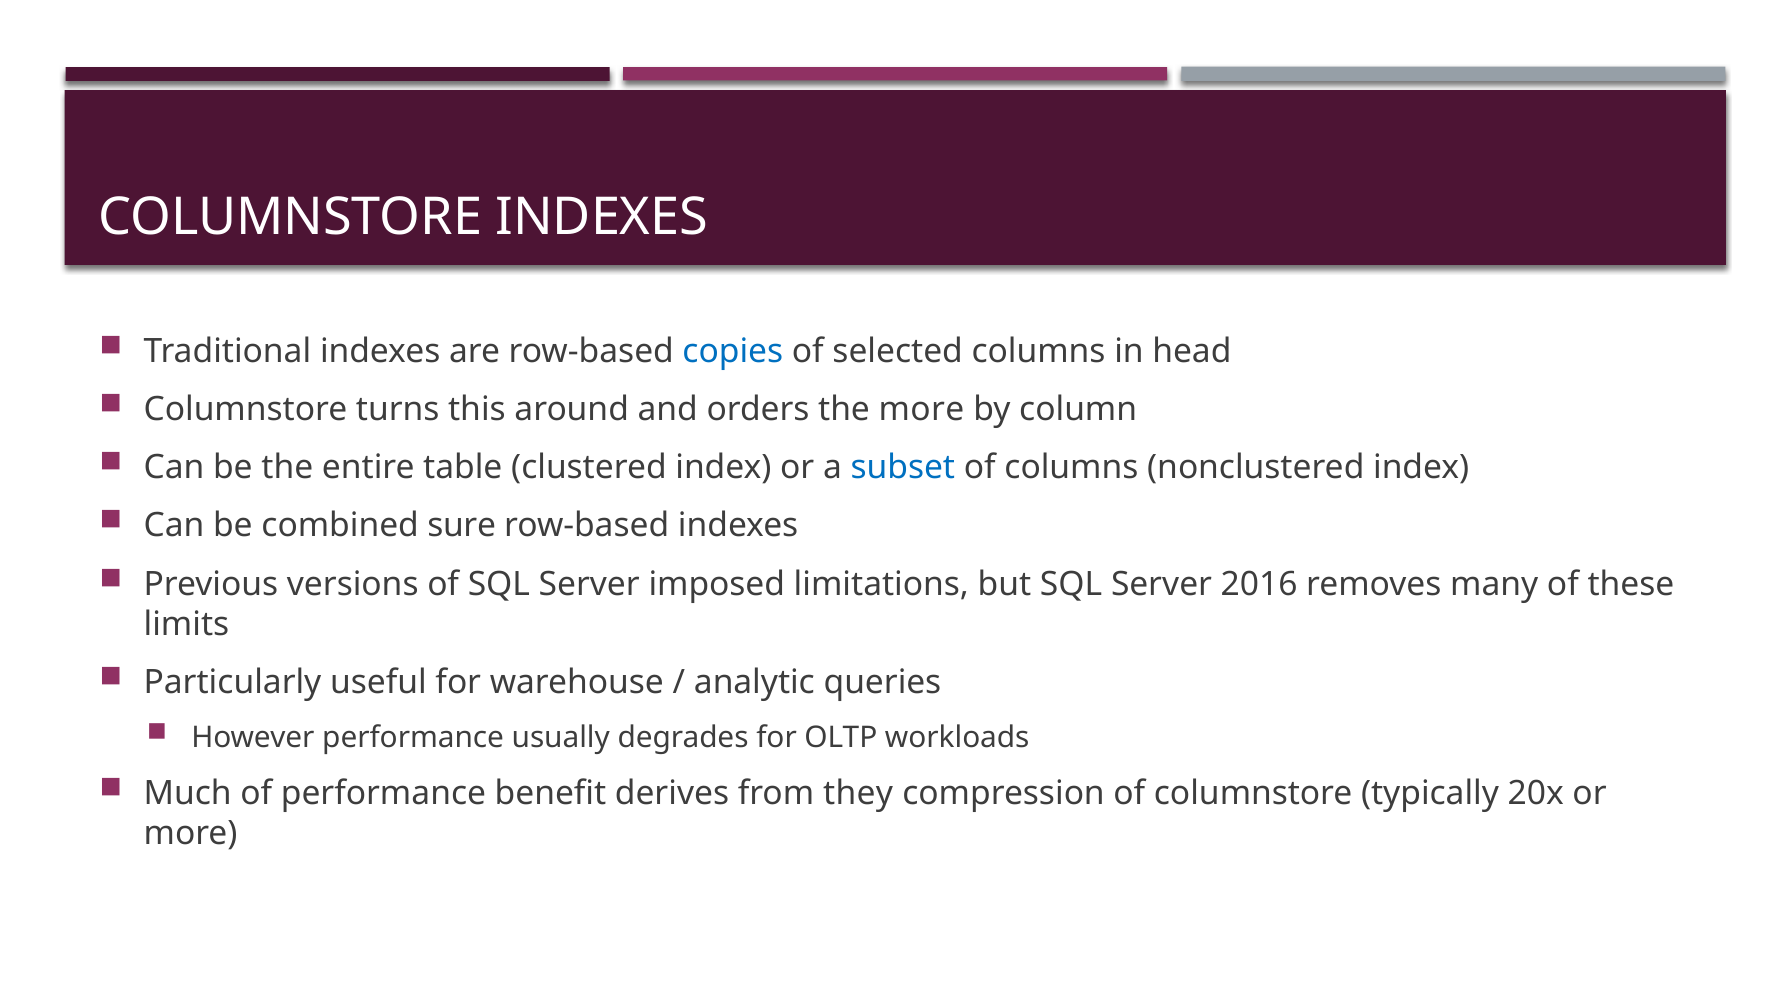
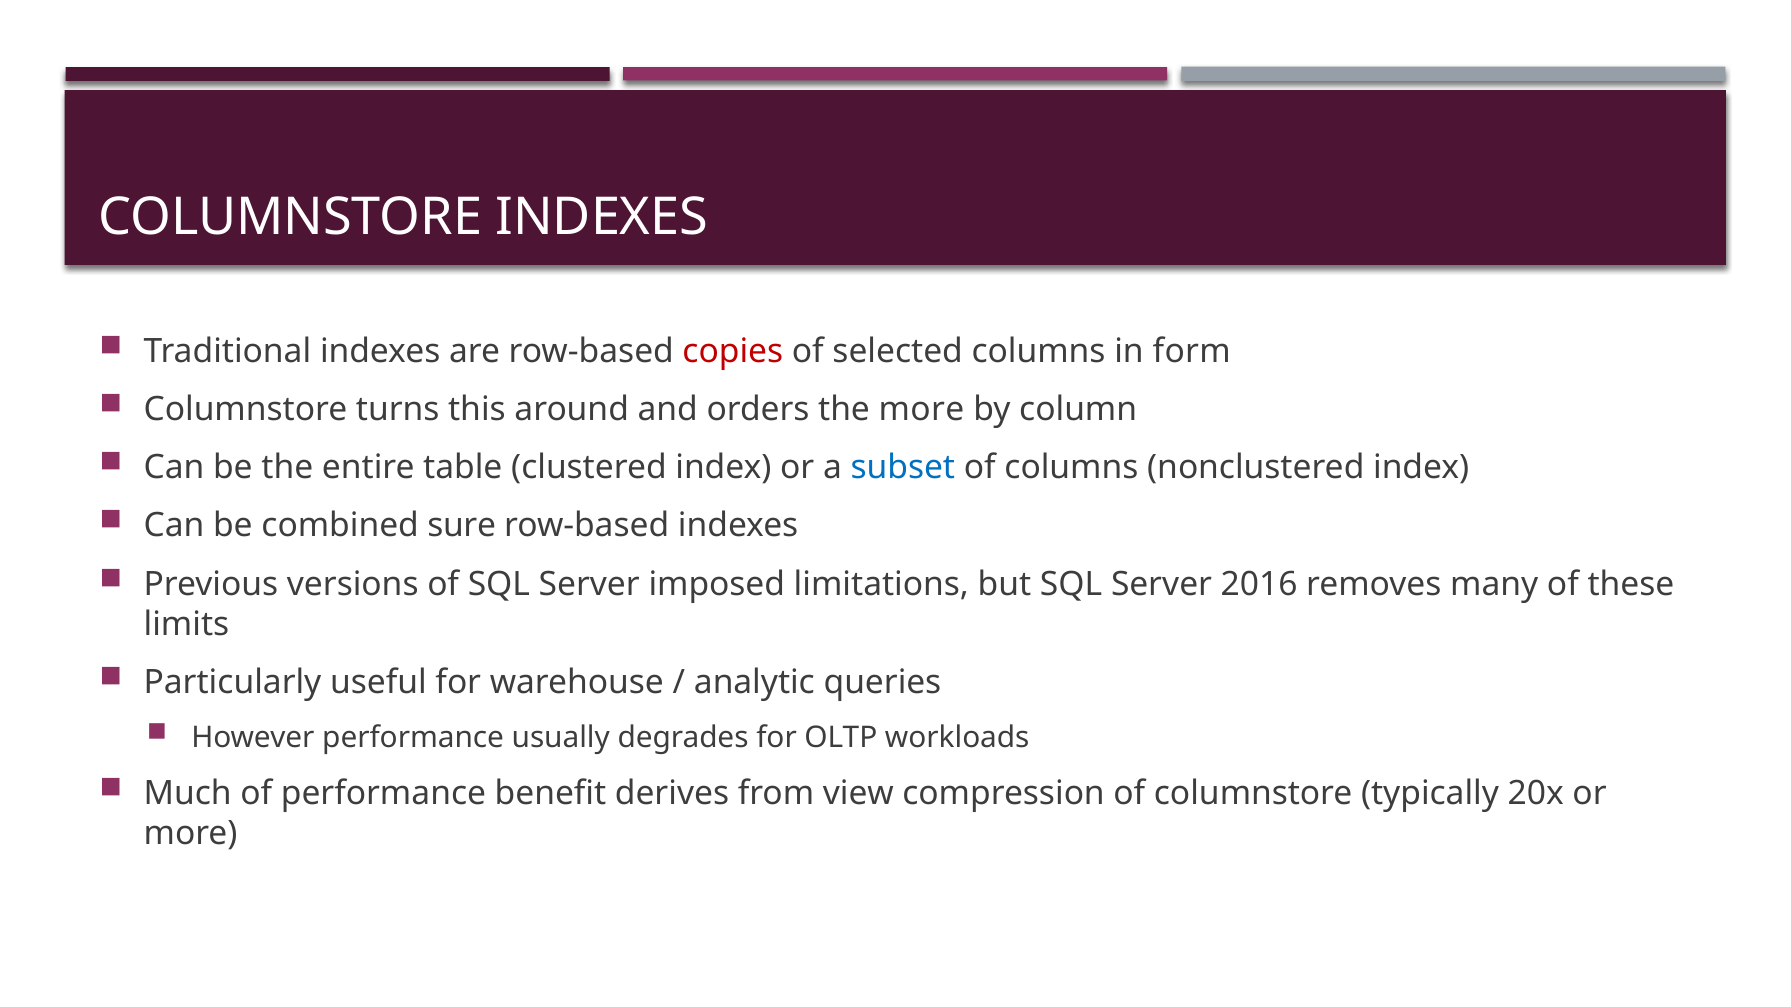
copies colour: blue -> red (733, 351)
head: head -> form (1192, 351)
they: they -> view (858, 794)
